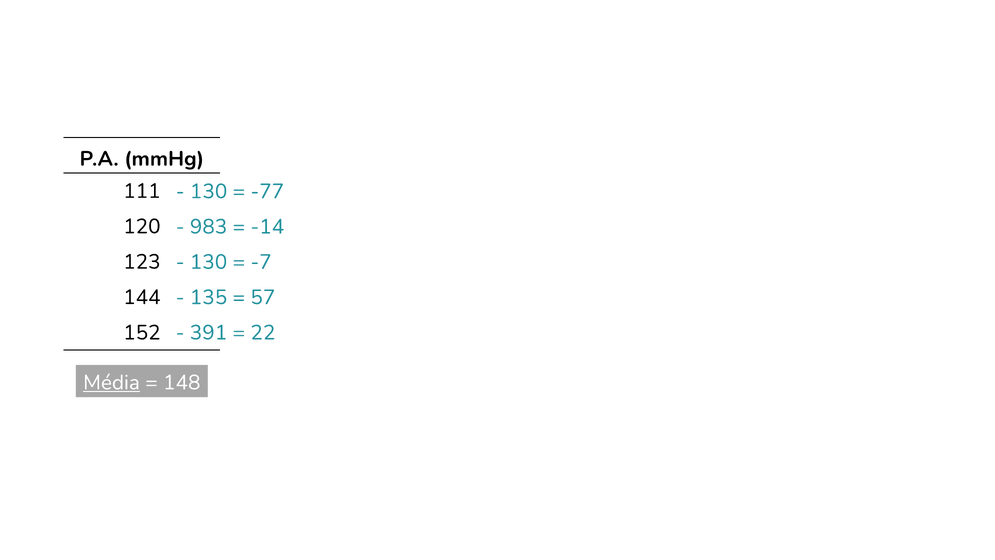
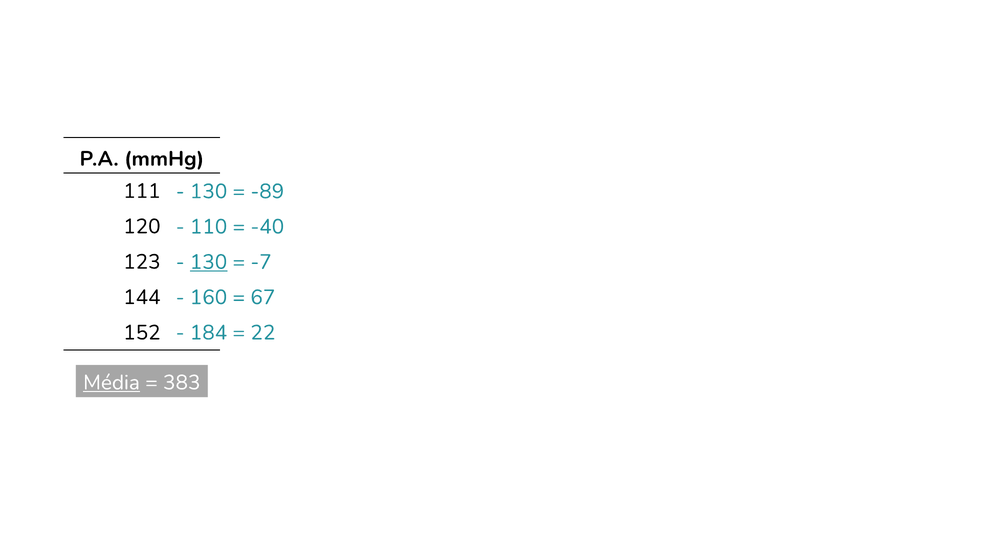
-77: -77 -> -89 (267, 191)
983: 983 -> 110 (209, 227)
-14: -14 -> -40 (267, 227)
130 underline: none -> present (209, 262)
135: 135 -> 160 (208, 297)
57: 57 -> 67 (263, 297)
391: 391 -> 184 (208, 332)
148: 148 -> 383 (182, 382)
